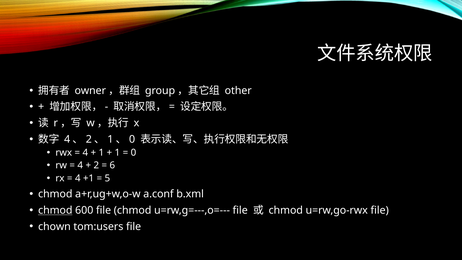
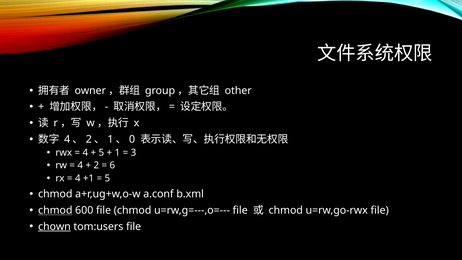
1: 1 -> 5 (101, 153)
0: 0 -> 3 (133, 153)
chown underline: none -> present (54, 226)
